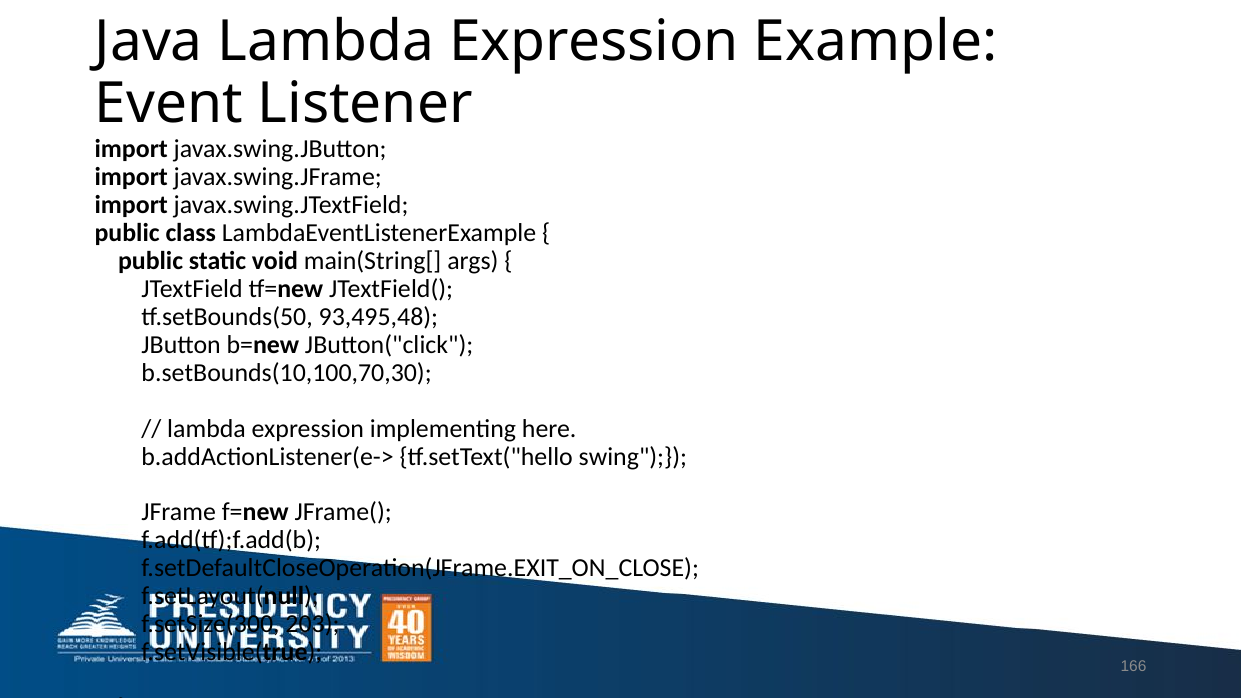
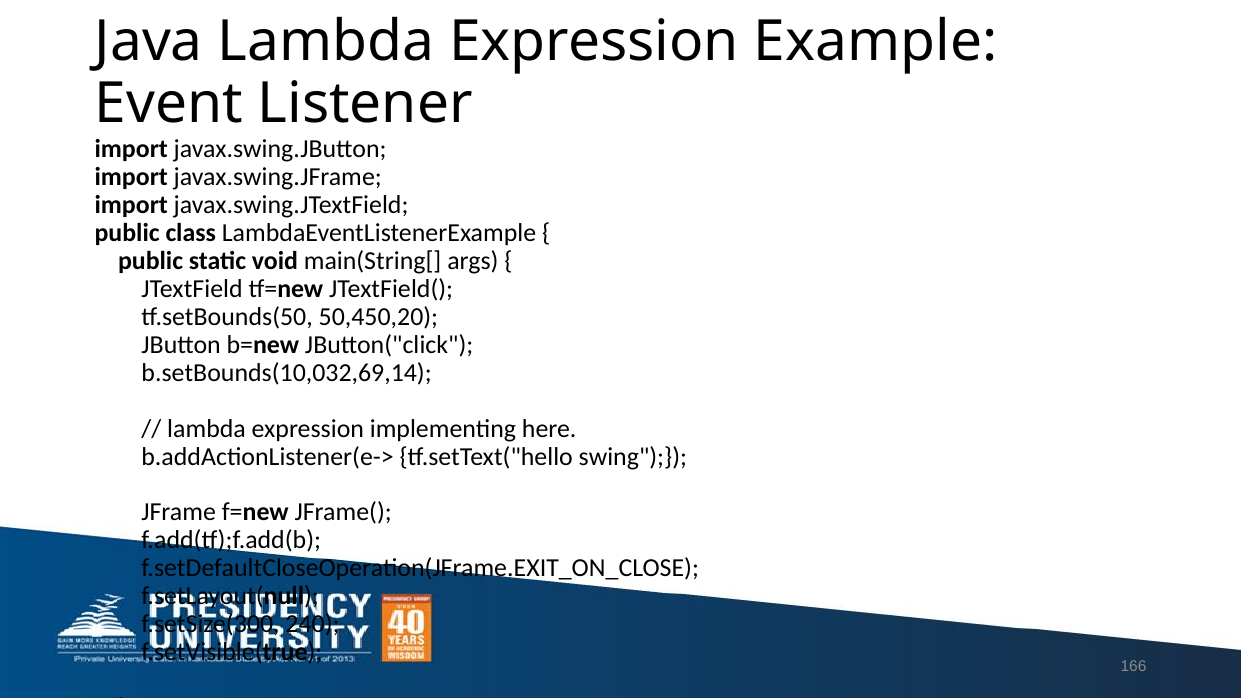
93,495,48: 93,495,48 -> 50,450,20 (378, 317)
b.setBounds(10,100,70,30: b.setBounds(10,100,70,30 -> b.setBounds(10,032,69,14 (287, 373)
203: 203 -> 240 (313, 624)
